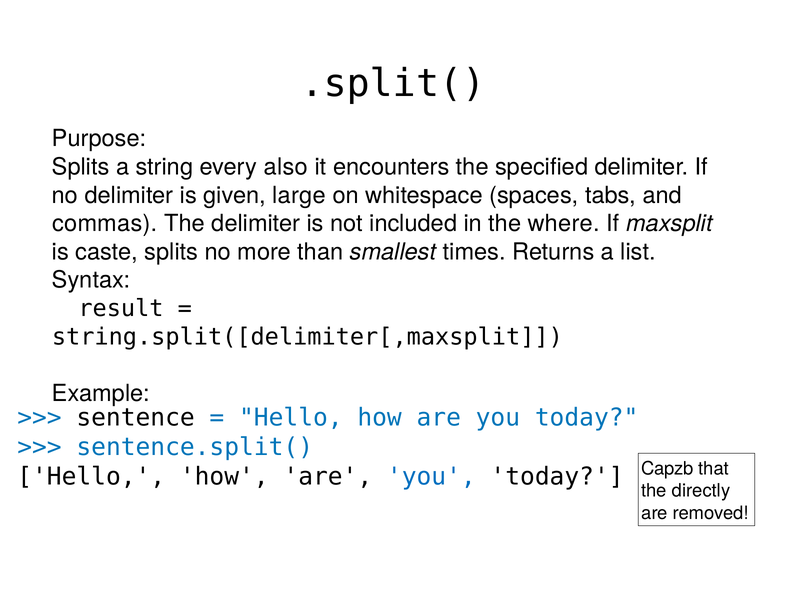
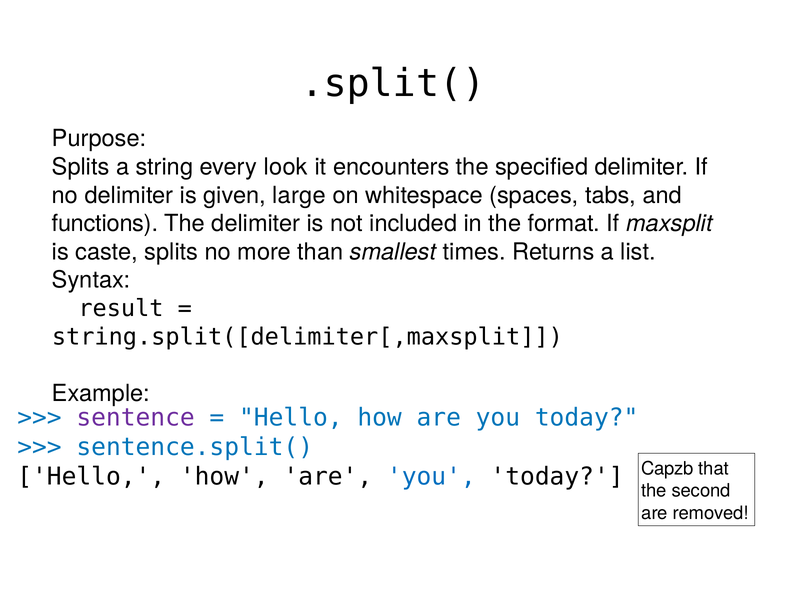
also: also -> look (286, 167)
commas: commas -> functions (105, 223)
where: where -> format (564, 223)
sentence colour: black -> purple (136, 417)
directly: directly -> second (701, 490)
